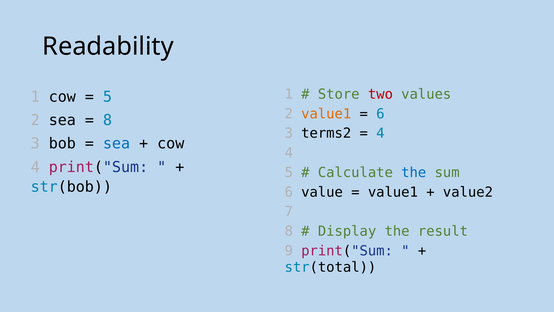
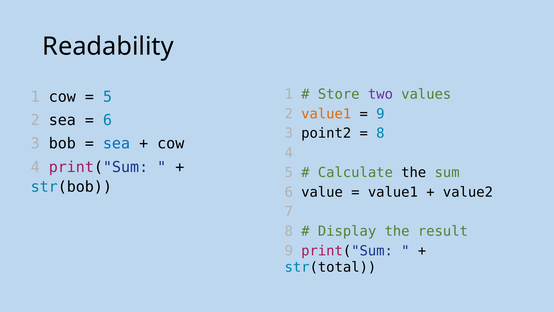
two colour: red -> purple (380, 94)
6: 6 -> 9 (380, 114)
8: 8 -> 6 (108, 120)
terms2: terms2 -> point2 (326, 133)
4: 4 -> 8 (380, 133)
the colour: blue -> black (414, 172)
